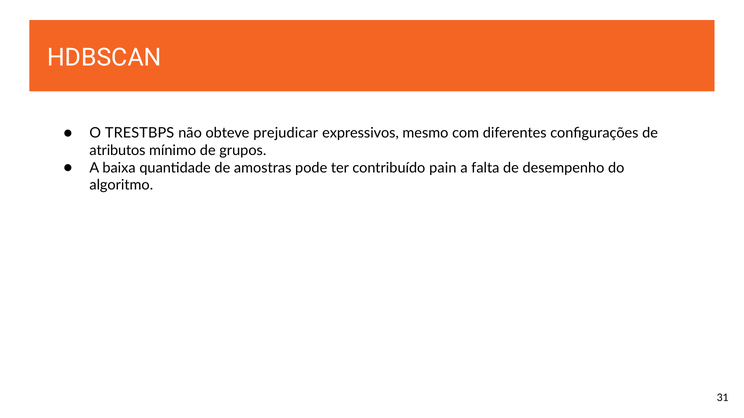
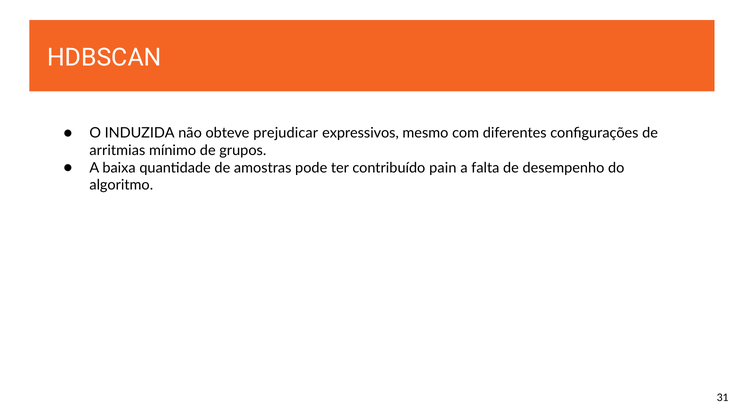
TRESTBPS: TRESTBPS -> INDUZIDA (140, 133)
atributos: atributos -> arritmias (117, 151)
